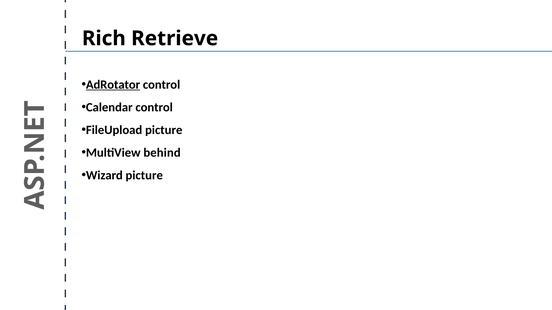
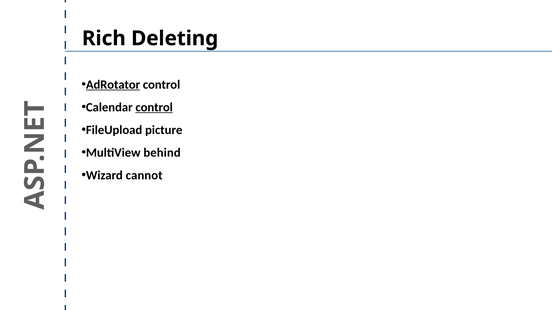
Retrieve: Retrieve -> Deleting (175, 38)
control underline: none -> present (154, 107)
Wizard picture: picture -> cannot (144, 176)
